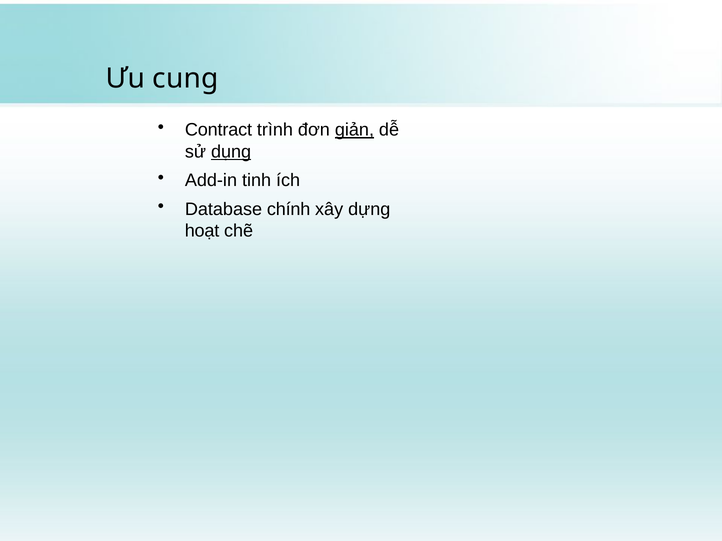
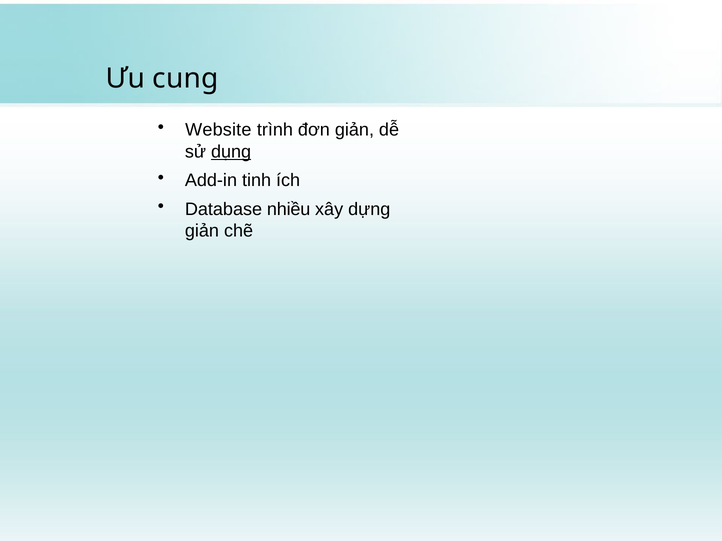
Contract: Contract -> Website (218, 130)
giản underline: present -> none (354, 130)
chính: chính -> nhiều (289, 210)
hoạt: hoạt -> giản (202, 231)
